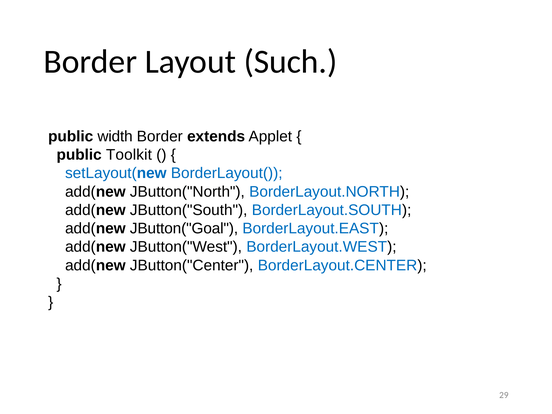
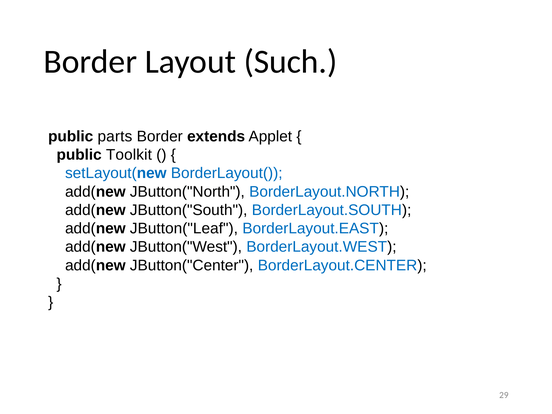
width: width -> parts (115, 136)
JButton("Goal: JButton("Goal -> JButton("Leaf (184, 228)
